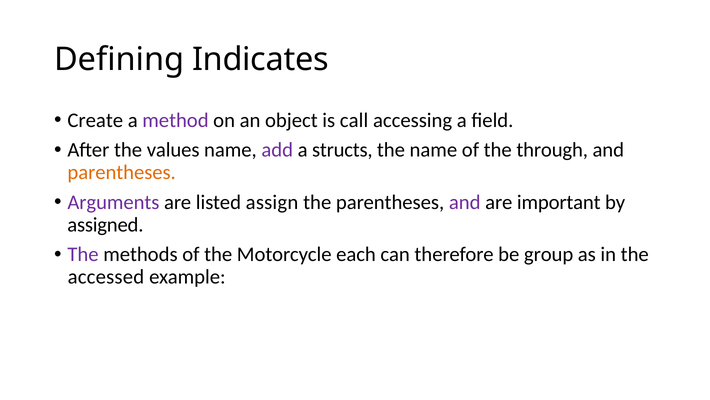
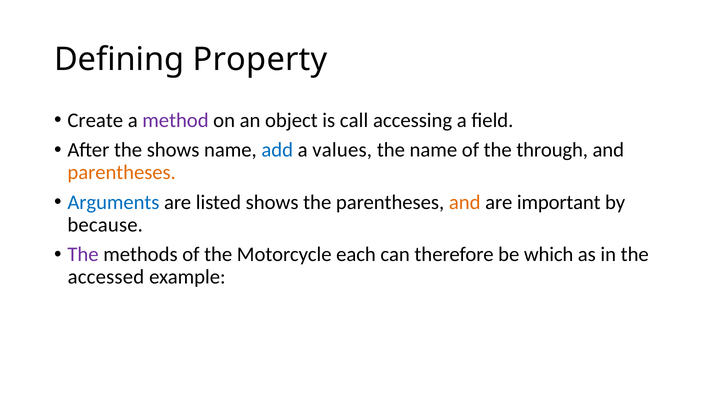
Indicates: Indicates -> Property (260, 60)
the values: values -> shows (173, 150)
add colour: purple -> blue (277, 150)
structs: structs -> values (342, 150)
Arguments colour: purple -> blue (113, 202)
listed assign: assign -> shows (272, 202)
and colour: purple -> orange (465, 202)
assigned: assigned -> because (105, 224)
group: group -> which (549, 254)
